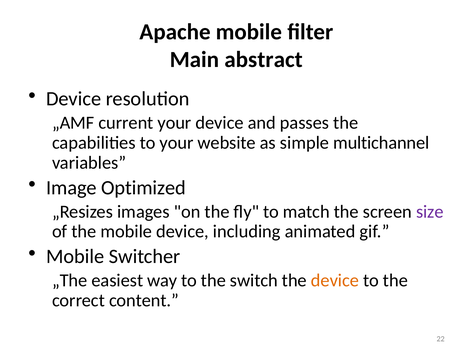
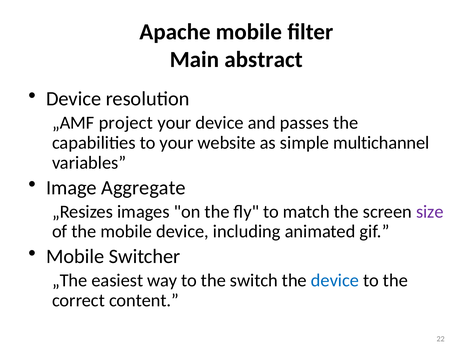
current: current -> project (126, 123)
Optimized: Optimized -> Aggregate (143, 188)
device colour: orange -> blue (335, 280)
